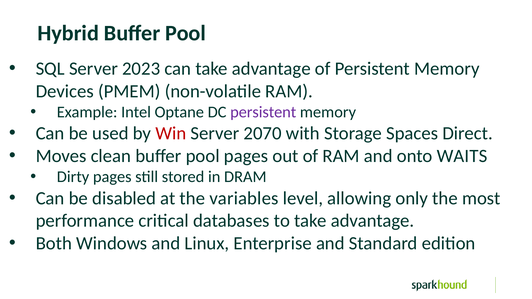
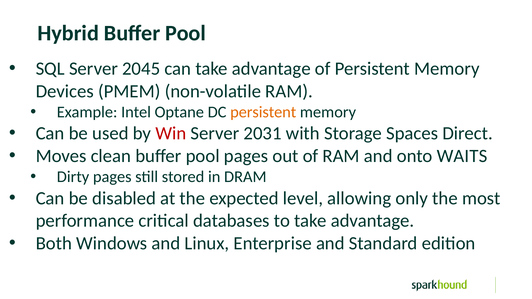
2023: 2023 -> 2045 (141, 69)
persistent colour: purple -> orange (263, 112)
2070: 2070 -> 2031 (263, 134)
variables: variables -> expected (244, 198)
